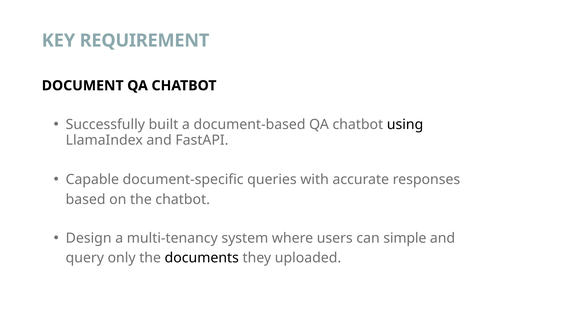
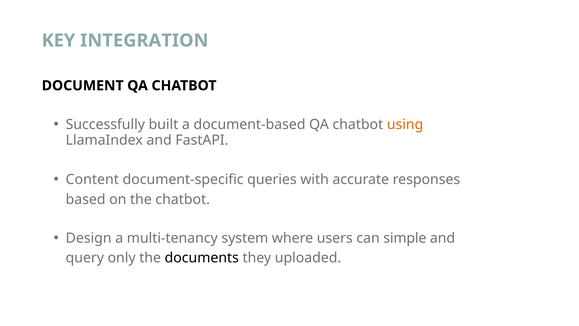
REQUIREMENT: REQUIREMENT -> INTEGRATION (144, 40)
using colour: black -> orange (405, 124)
Capable: Capable -> Content (92, 180)
